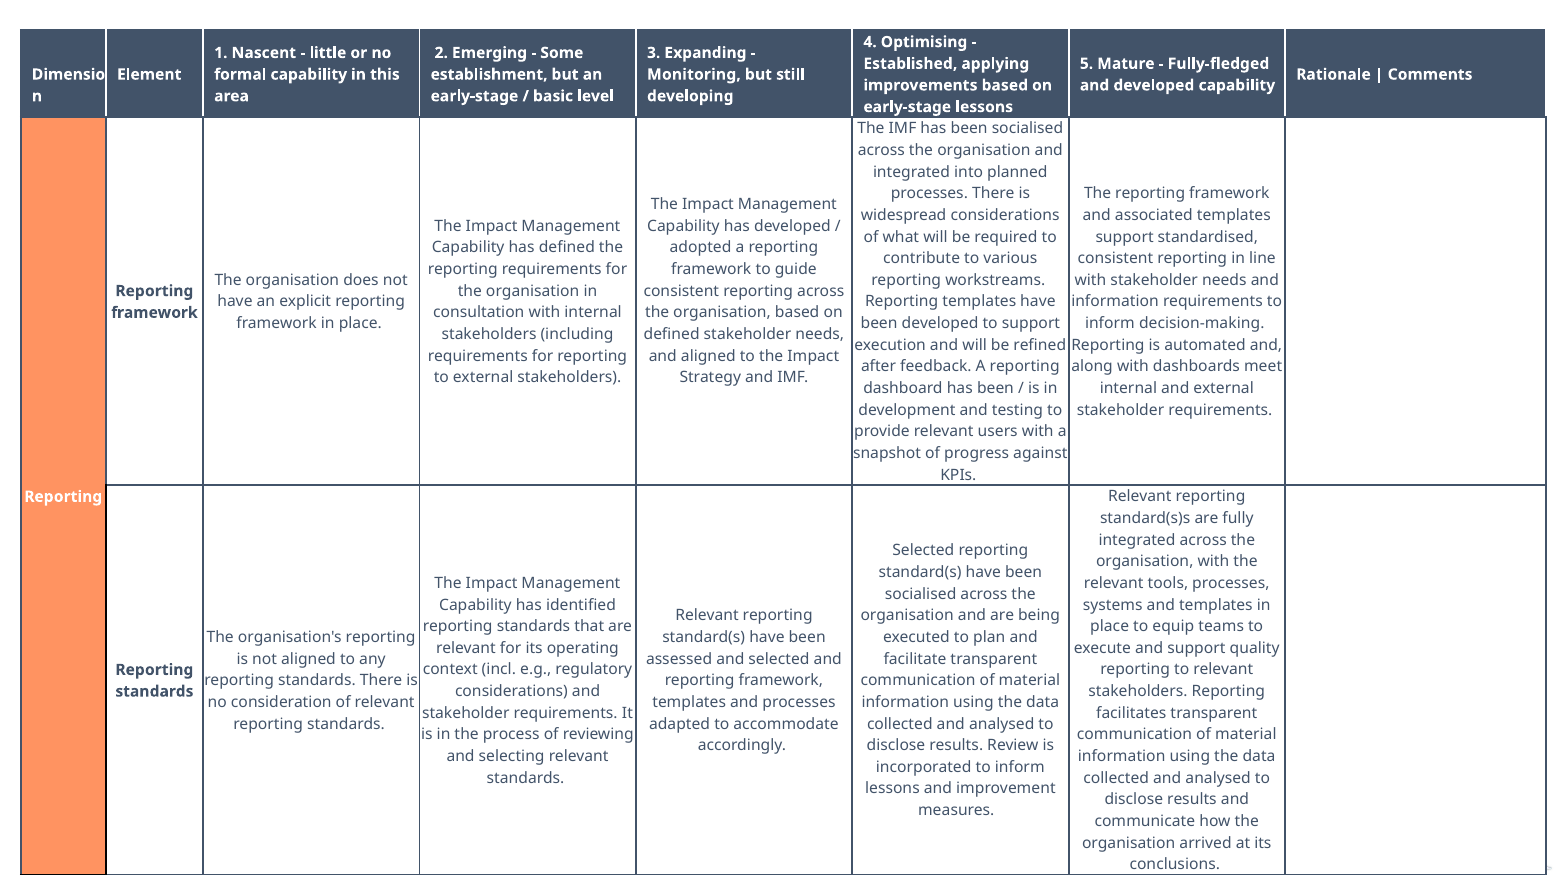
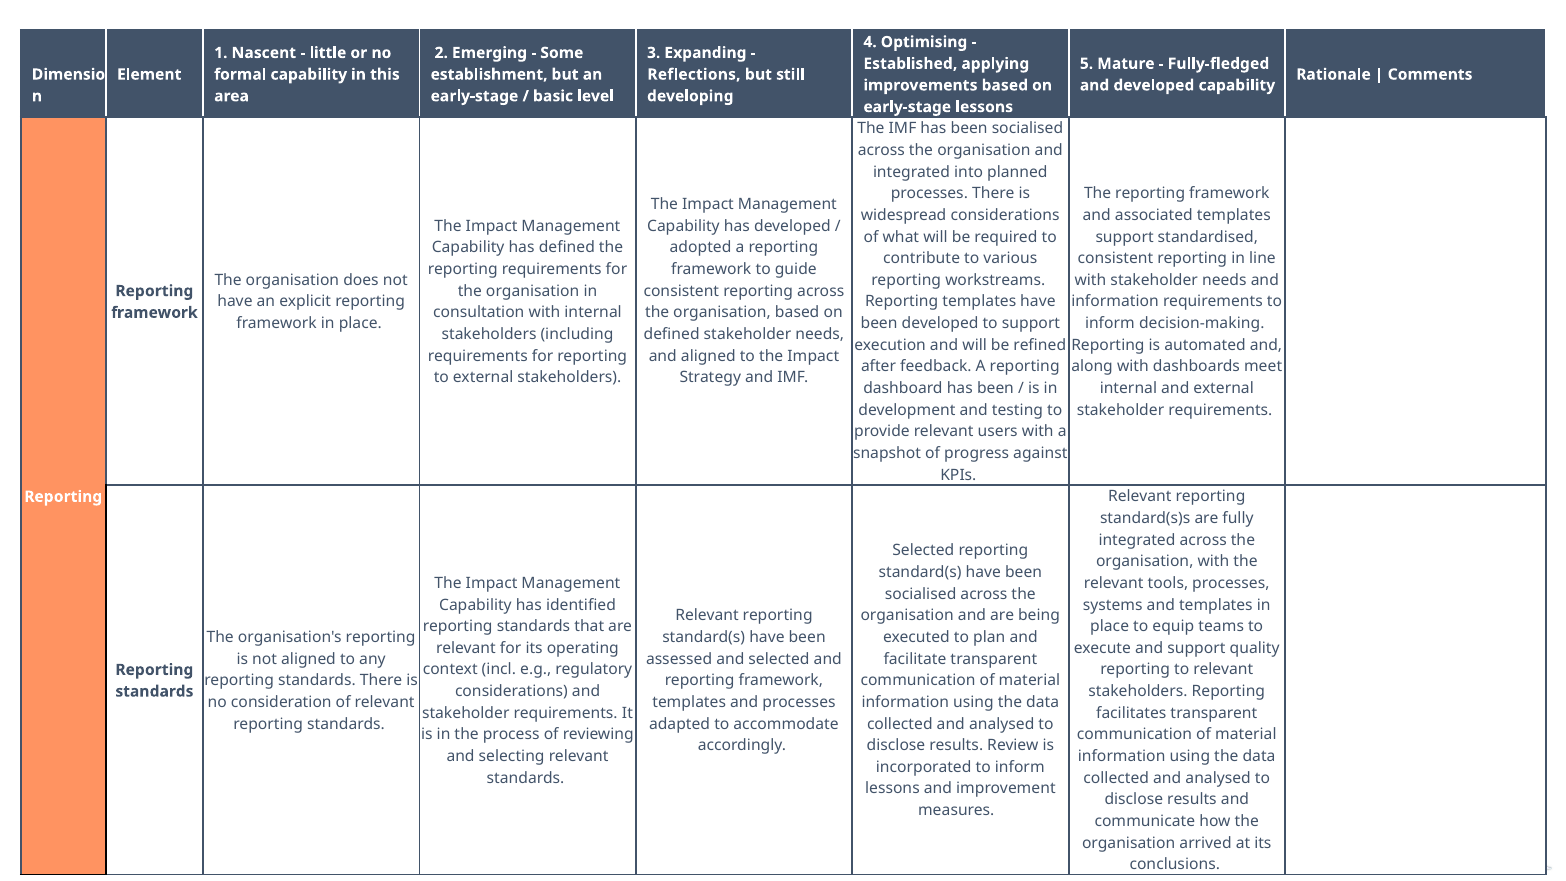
Monitoring: Monitoring -> Reflections (694, 74)
